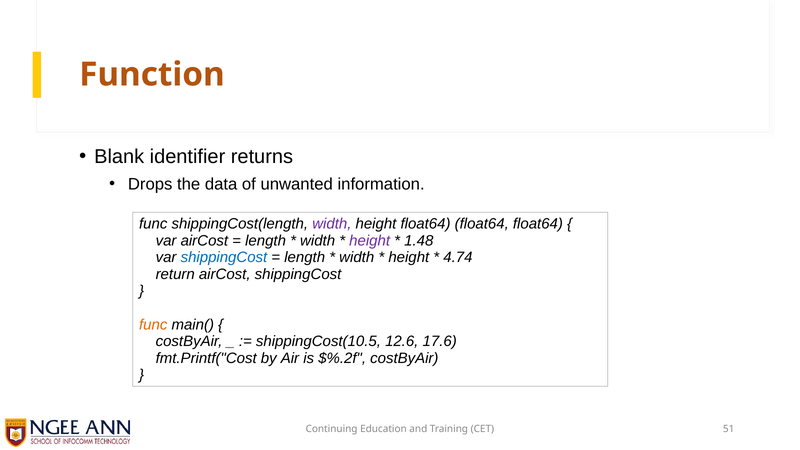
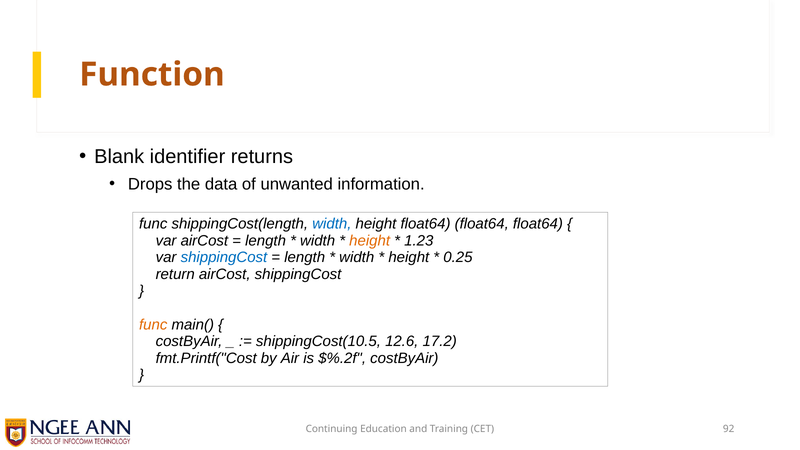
width colour: purple -> blue (332, 224)
height colour: purple -> orange (370, 241)
1.48: 1.48 -> 1.23 (419, 241)
4.74: 4.74 -> 0.25 (458, 257)
17.6: 17.6 -> 17.2 (440, 341)
51: 51 -> 92 (729, 429)
